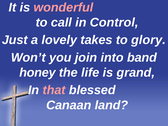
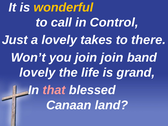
wonderful colour: pink -> yellow (63, 7)
glory: glory -> there (149, 40)
join into: into -> join (112, 58)
honey: honey -> lovely (37, 73)
